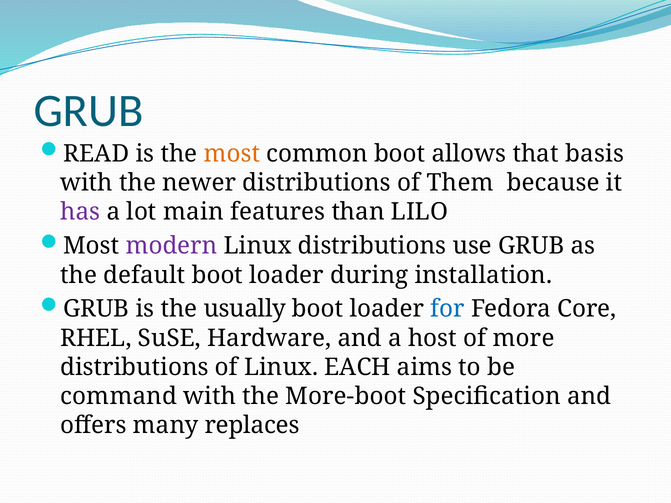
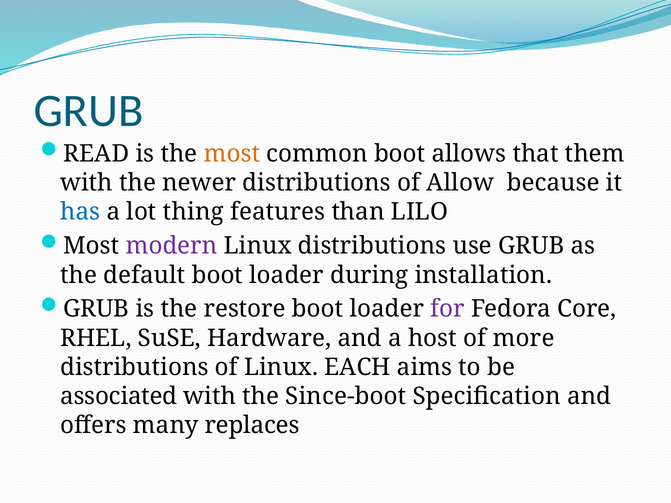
basis: basis -> them (595, 154)
Them: Them -> Allow (460, 183)
has colour: purple -> blue (80, 212)
main: main -> thing (193, 212)
usually: usually -> restore (245, 309)
for colour: blue -> purple (448, 309)
command: command -> associated (119, 397)
More-boot: More-boot -> Since-boot (346, 397)
